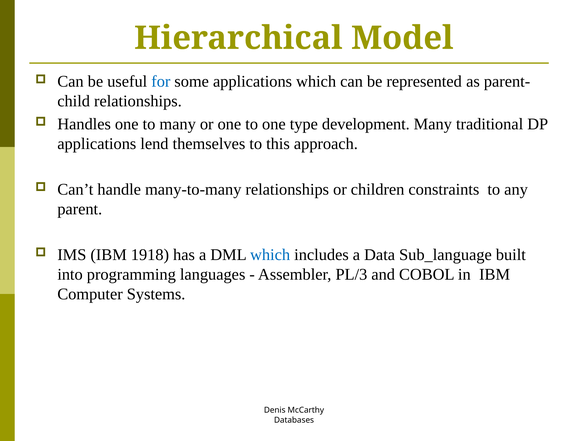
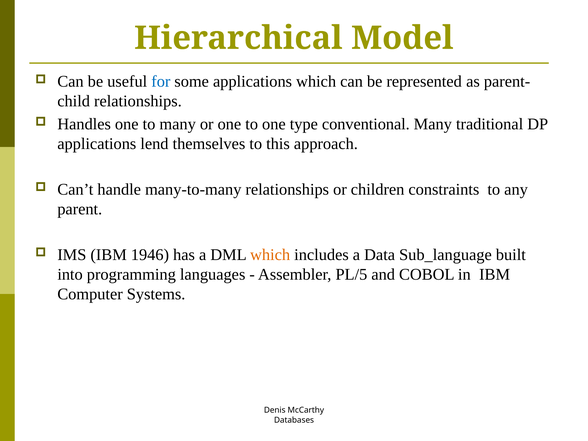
development: development -> conventional (366, 124)
1918: 1918 -> 1946 (150, 255)
which colour: blue -> orange (270, 255)
PL/3: PL/3 -> PL/5 (351, 274)
